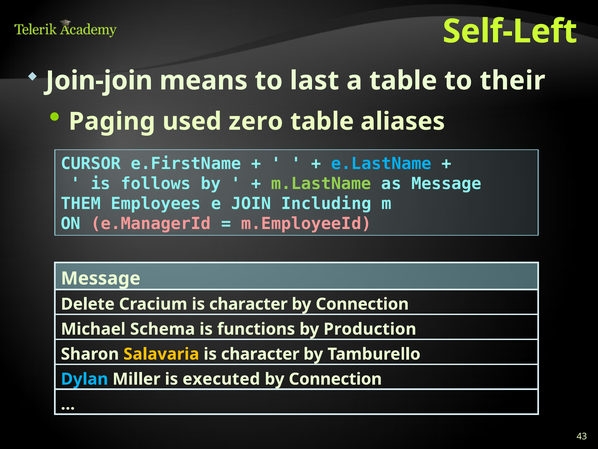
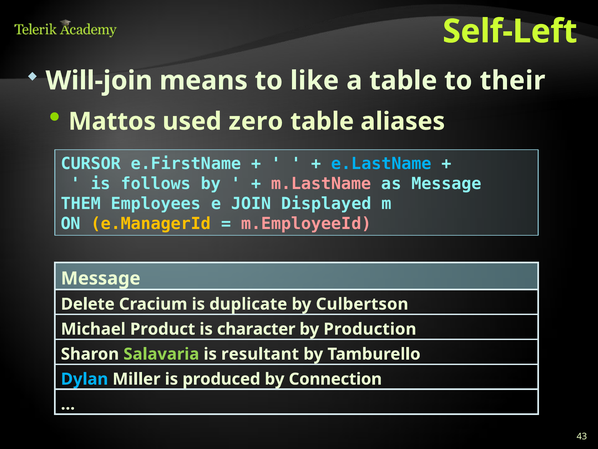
Join-join: Join-join -> Will-join (99, 81)
last: last -> like (314, 81)
Paging: Paging -> Mattos (112, 121)
m.LastName colour: light green -> pink (321, 183)
Including: Including -> Displayed (326, 203)
e.ManagerId colour: pink -> yellow (151, 223)
Cracium is character: character -> duplicate (248, 304)
Connection: Connection -> Culbertson (362, 304)
Schema: Schema -> Product (163, 329)
functions: functions -> character (256, 329)
Salavaria colour: yellow -> light green (161, 354)
character: character -> resultant (260, 354)
executed: executed -> produced (221, 379)
